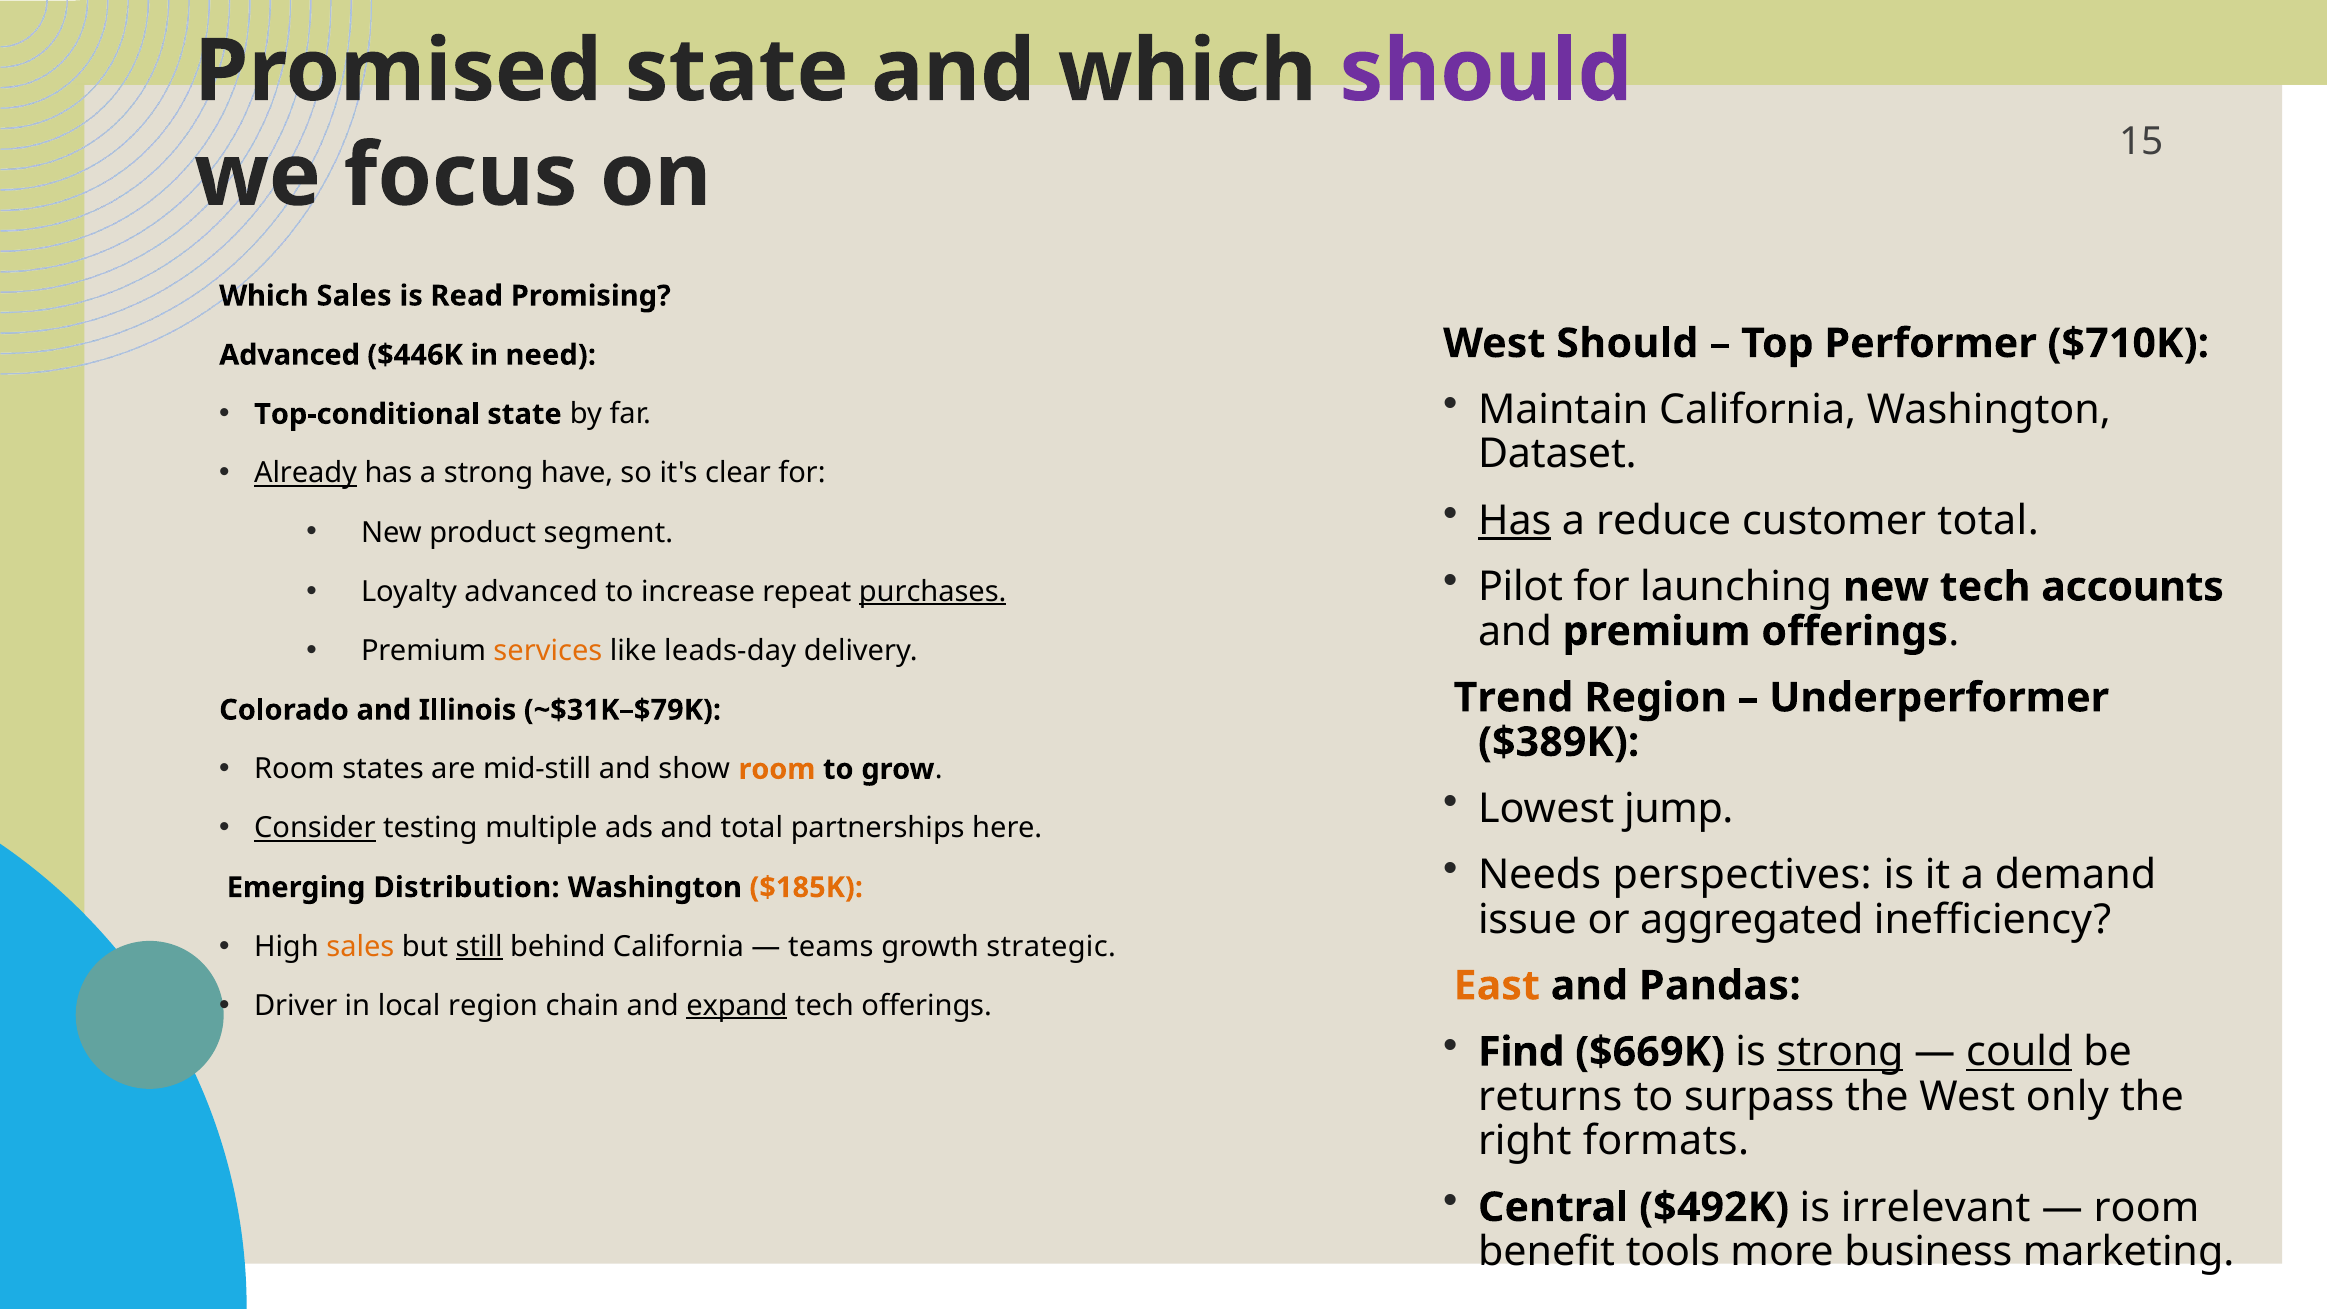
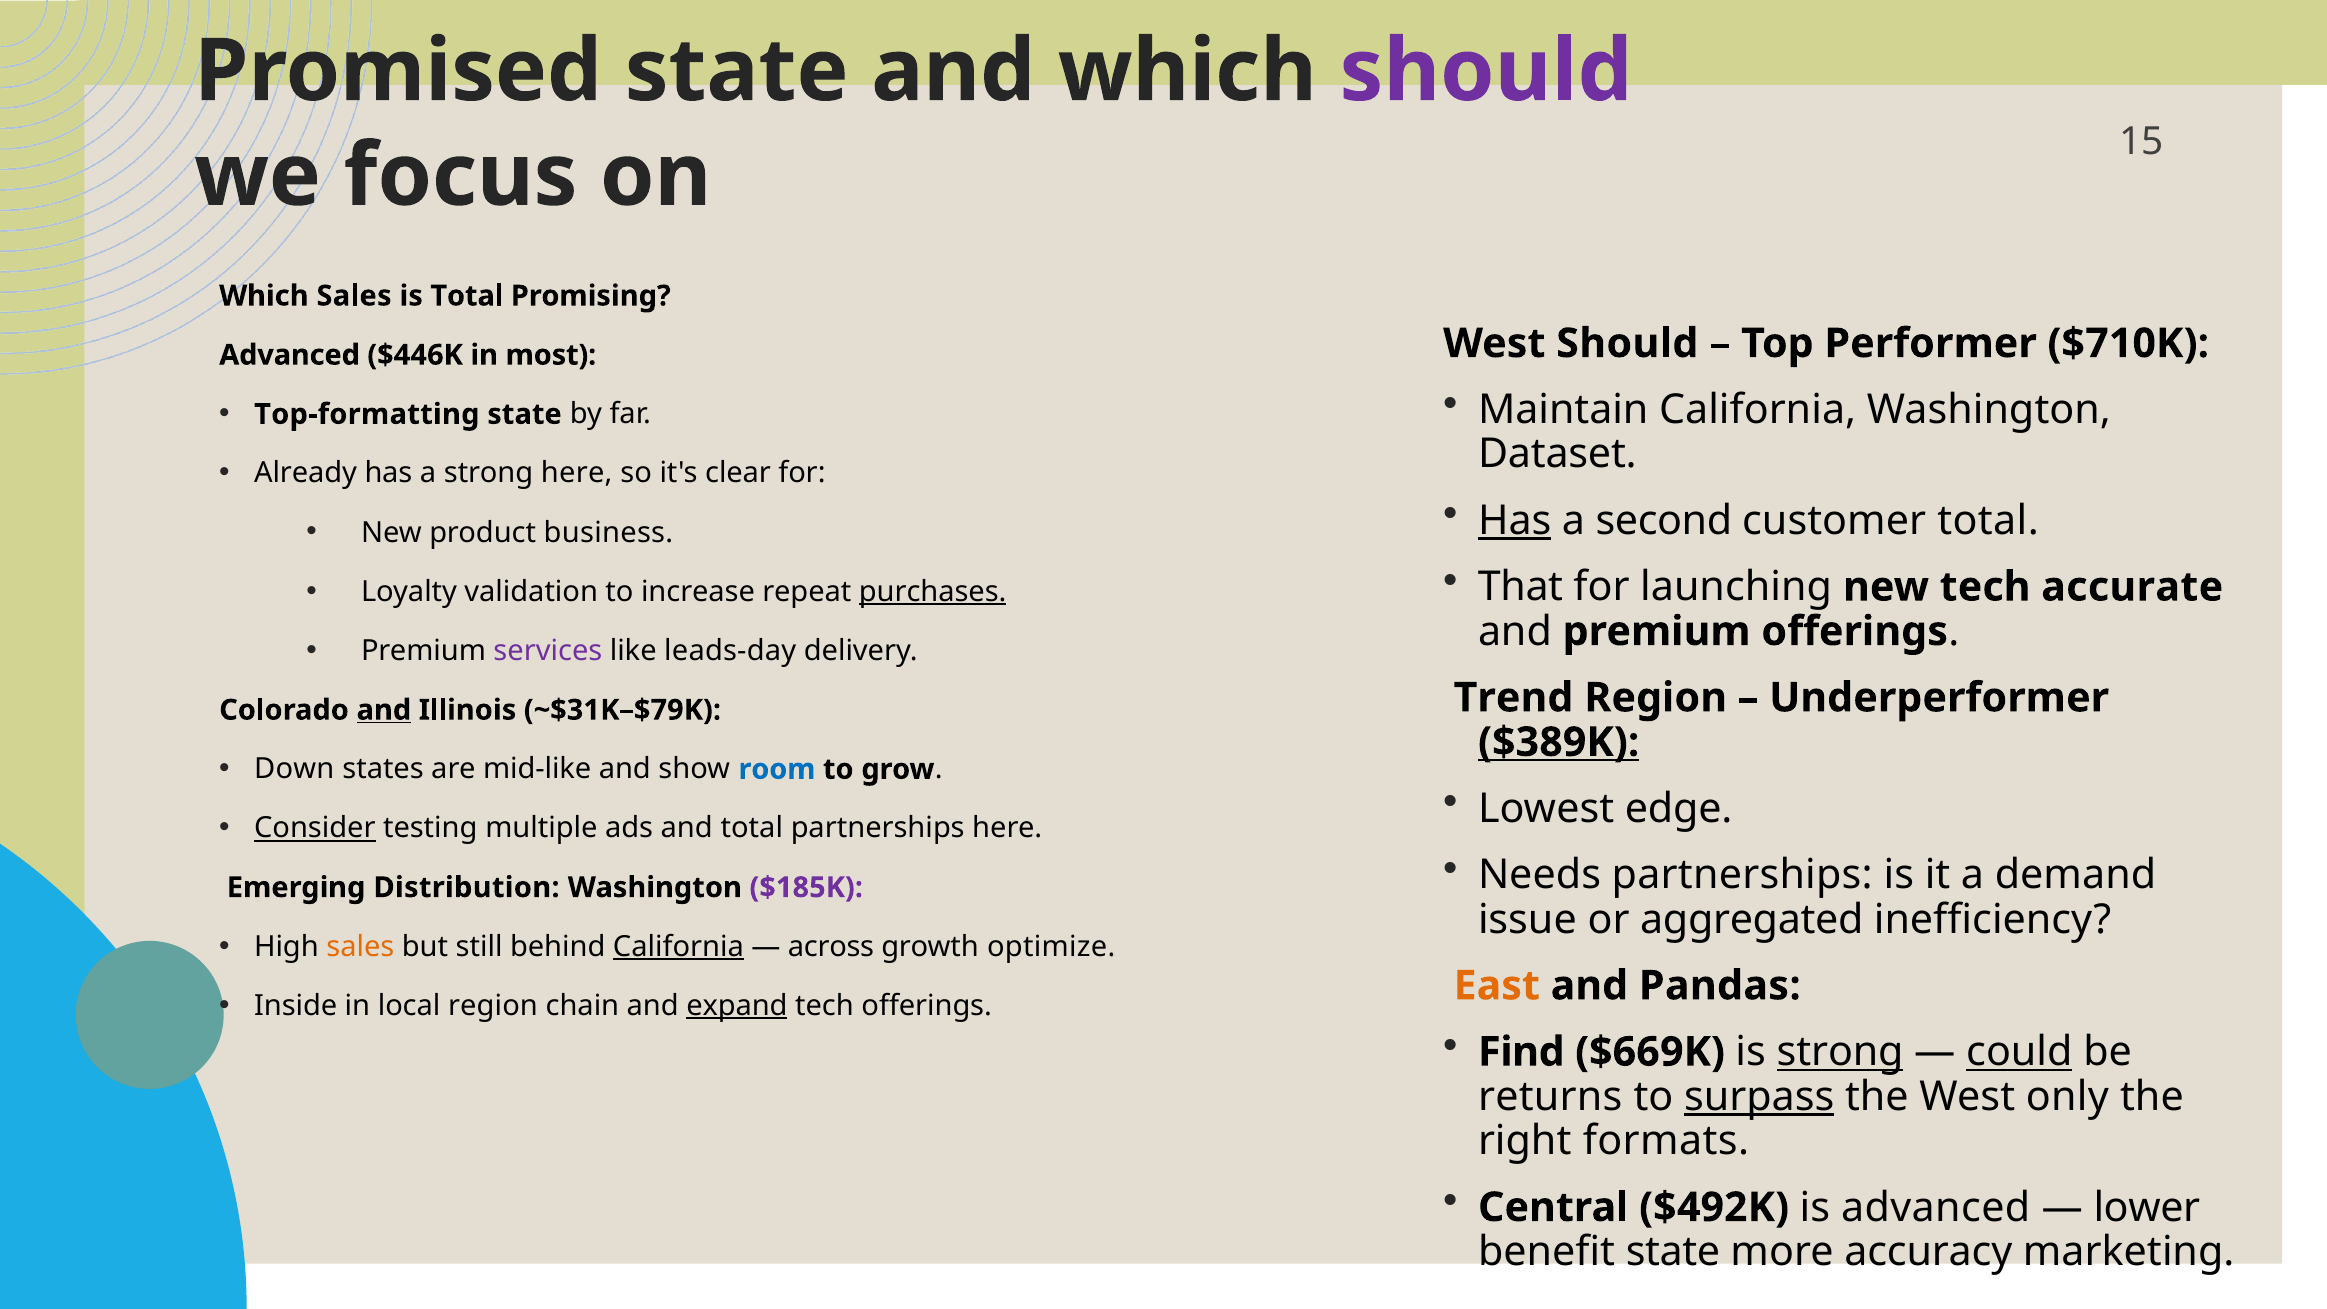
is Read: Read -> Total (467, 296)
need: need -> most (551, 355)
Top-conditional: Top-conditional -> Top-formatting (367, 414)
Already underline: present -> none (306, 473)
strong have: have -> here (577, 473)
reduce: reduce -> second (1664, 521)
segment: segment -> business (608, 533)
Pilot: Pilot -> That (1521, 587)
accounts: accounts -> accurate (2132, 587)
Loyalty advanced: advanced -> validation (531, 592)
services colour: orange -> purple (548, 651)
and underline: none -> present (384, 710)
$389K underline: none -> present (1559, 742)
Room: Room -> Down (294, 769)
mid-still: mid-still -> mid-like (537, 769)
room colour: orange -> blue (777, 769)
jump: jump -> edge (1679, 809)
Needs perspectives: perspectives -> partnerships (1742, 875)
$185K colour: orange -> purple (806, 887)
still underline: present -> none (479, 947)
California underline: none -> present (678, 947)
teams: teams -> across (831, 947)
strategic: strategic -> optimize (1051, 947)
Driver: Driver -> Inside (296, 1006)
surpass underline: none -> present (1759, 1097)
is irrelevant: irrelevant -> advanced (1936, 1207)
room: room -> lower (2147, 1207)
benefit tools: tools -> state (1673, 1252)
business: business -> accuracy (1928, 1252)
